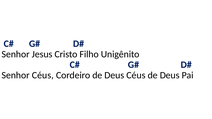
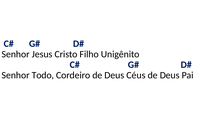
Senhor Céus: Céus -> Todo (43, 75)
